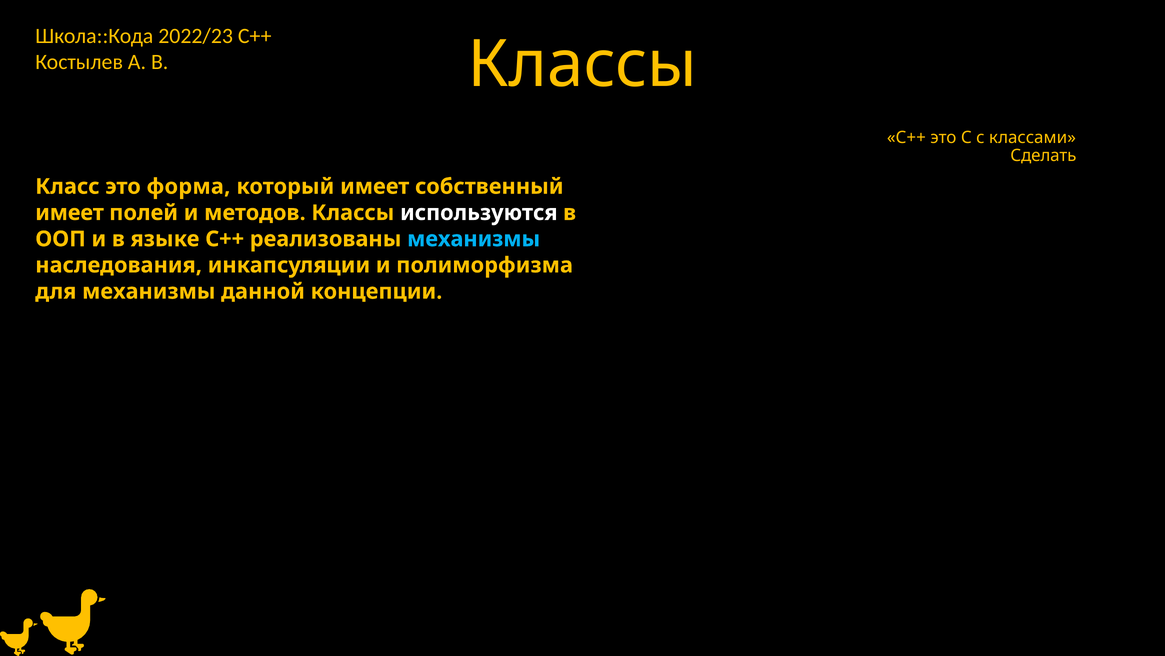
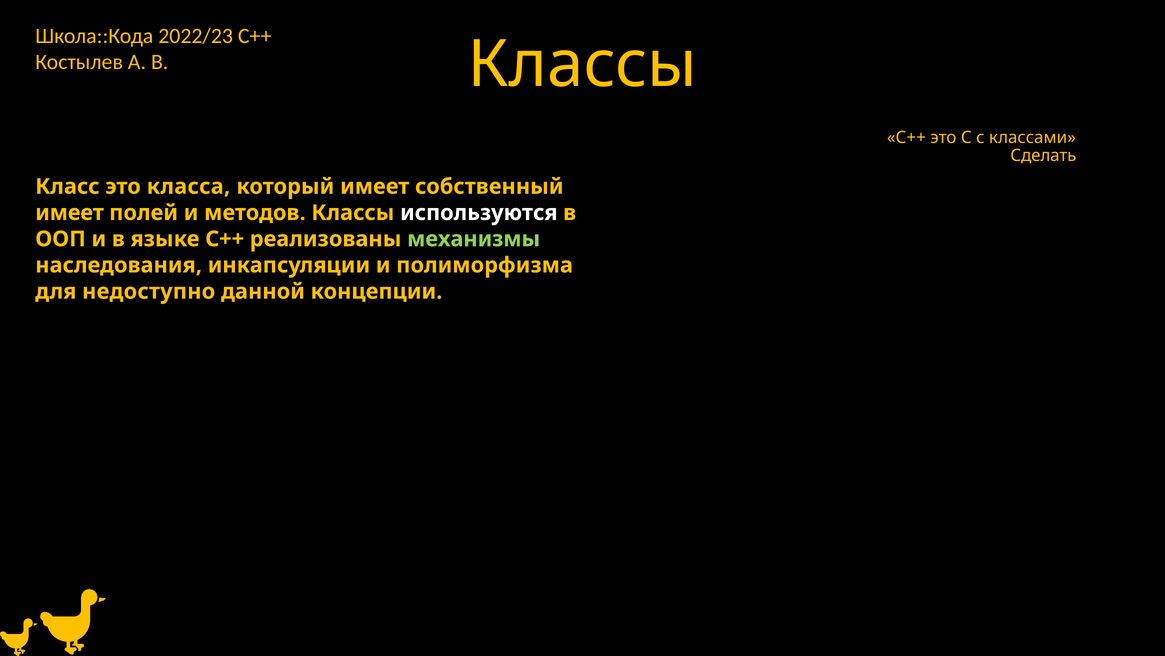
форма: форма -> класса (188, 186)
механизмы colour: light blue -> light green (474, 239)
для механизмы: механизмы -> недоступно (149, 291)
